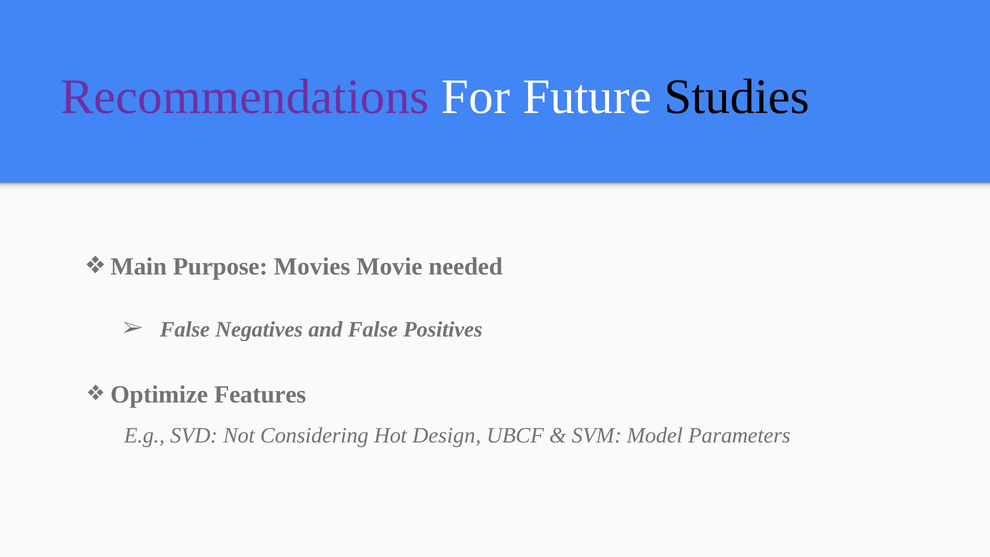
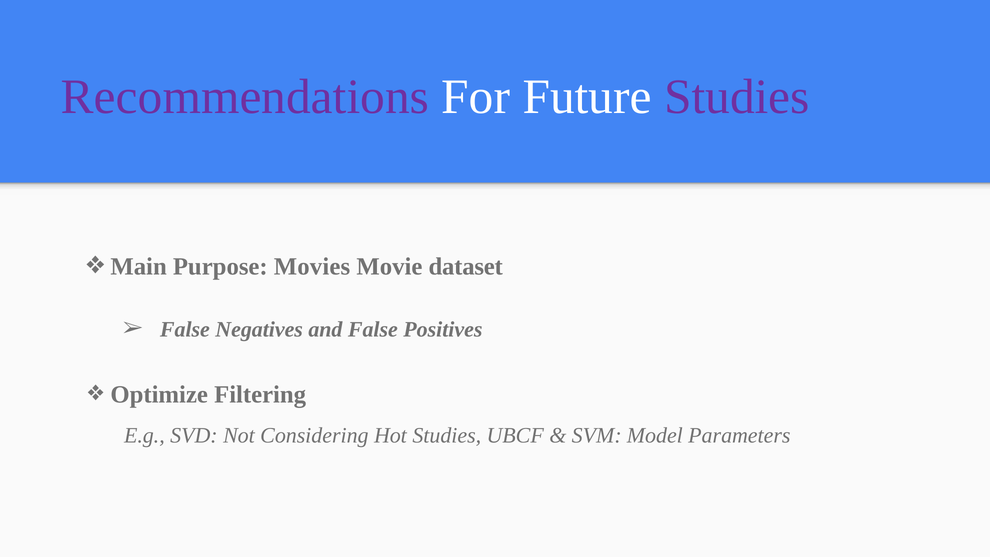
Studies colour: black -> purple (737, 97)
needed: needed -> dataset (466, 266)
Features: Features -> Filtering (260, 394)
Hot Design: Design -> Studies (447, 435)
